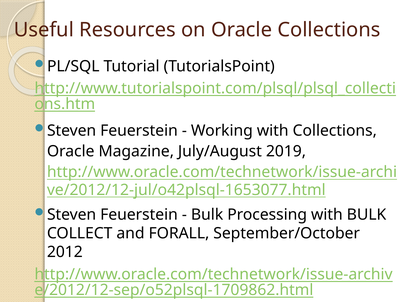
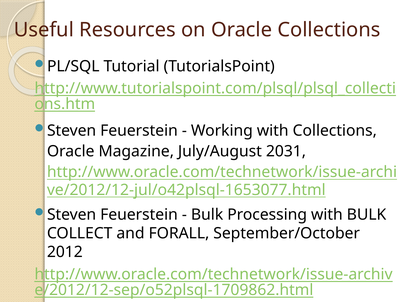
2019: 2019 -> 2031 (286, 151)
